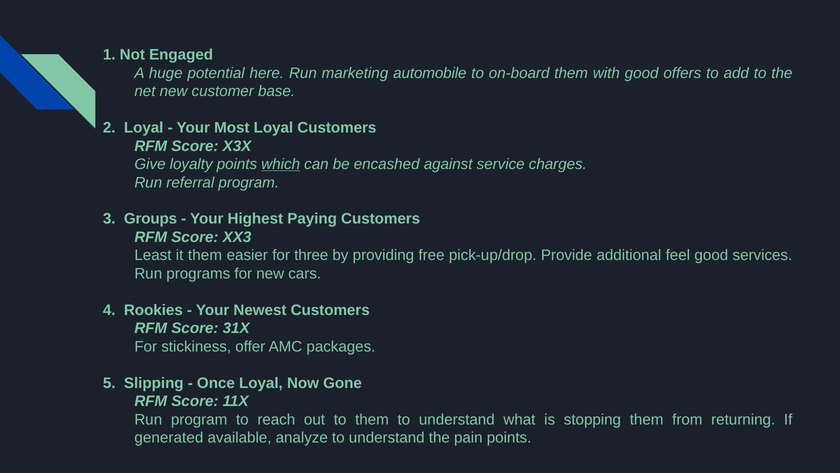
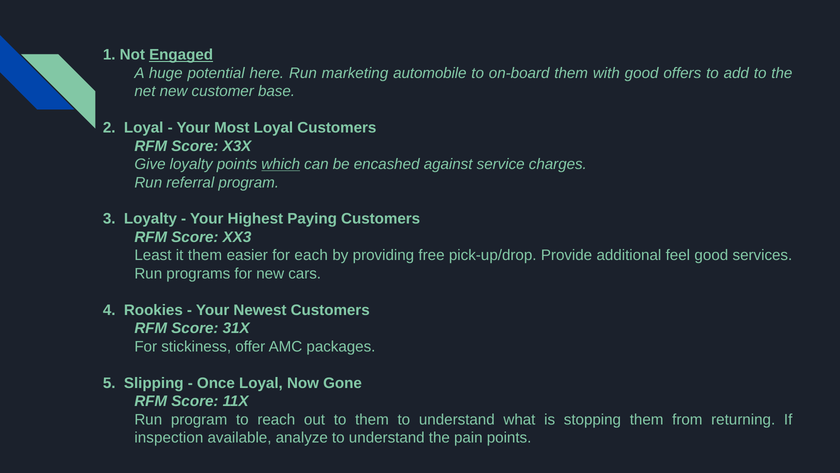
Engaged underline: none -> present (181, 55)
3 Groups: Groups -> Loyalty (150, 219)
three: three -> each (311, 255)
generated: generated -> inspection (169, 437)
